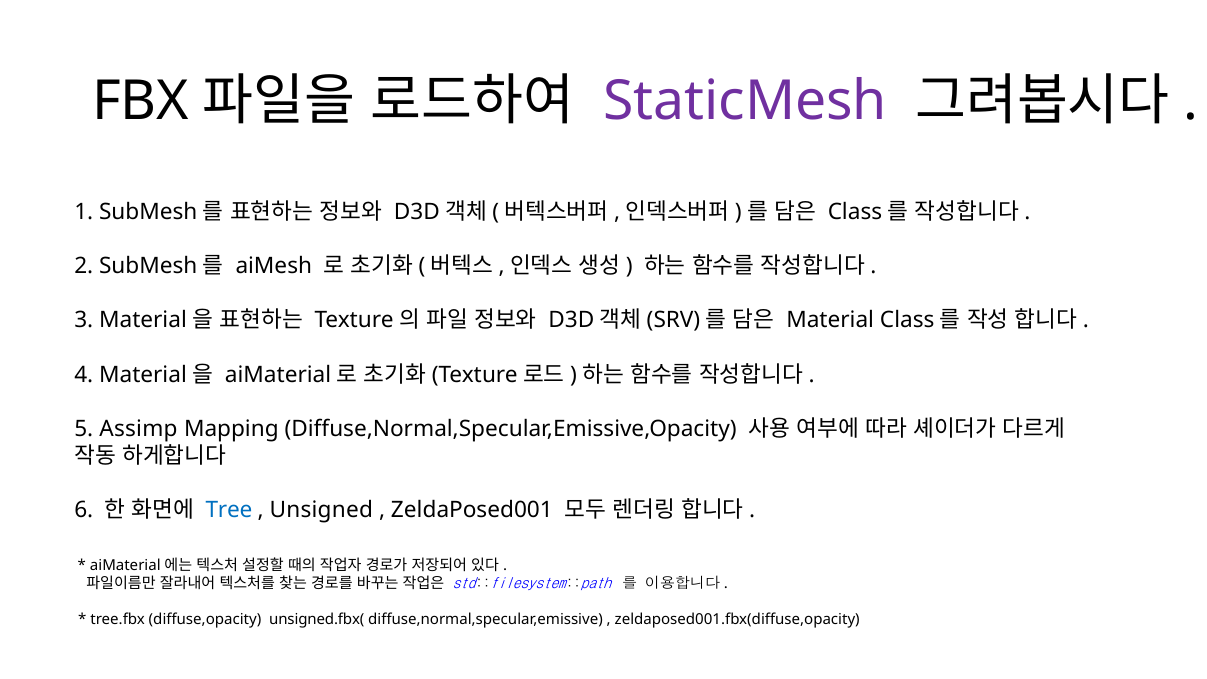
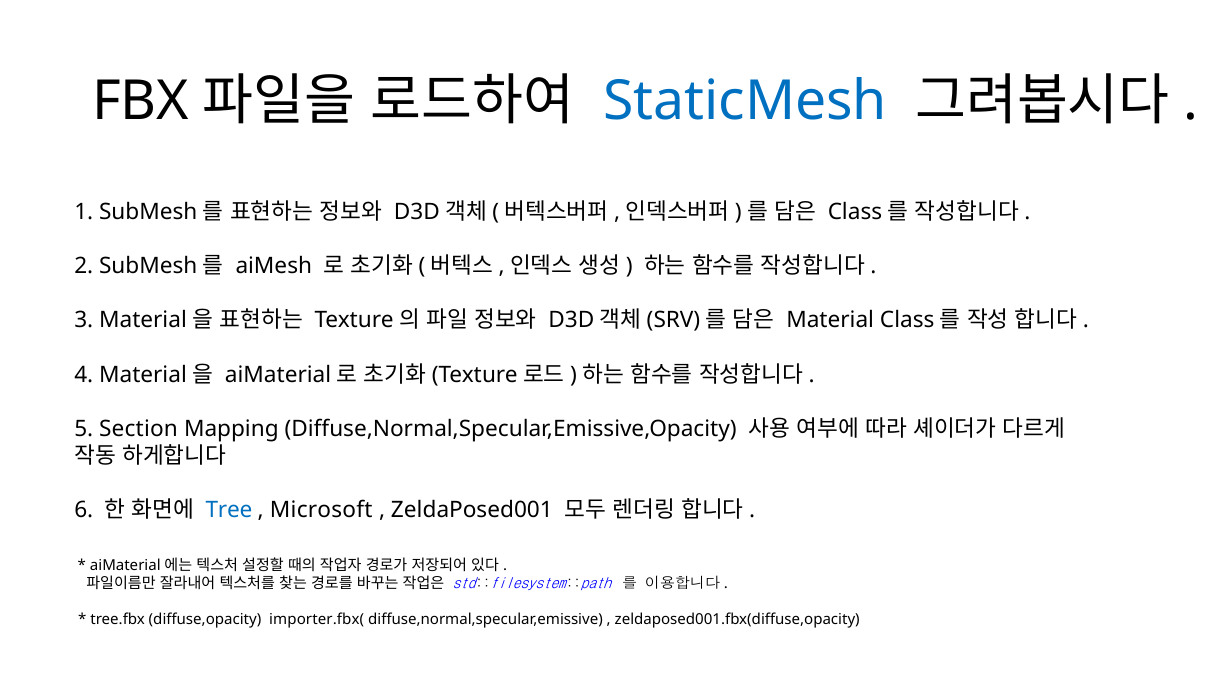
StaticMesh colour: purple -> blue (745, 101)
Assimp: Assimp -> Section (139, 429)
Unsigned: Unsigned -> Microsoft (321, 510)
unsigned.fbx(: unsigned.fbx( -> importer.fbx( (317, 620)
